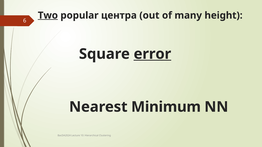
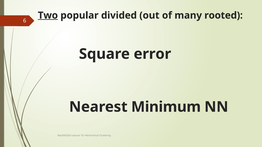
центра: центра -> divided (119, 15)
height: height -> rooted (224, 15)
error underline: present -> none (152, 54)
